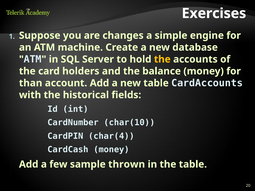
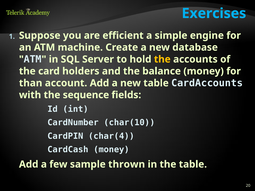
Exercises colour: white -> light blue (214, 13)
changes: changes -> efficient (123, 36)
historical: historical -> sequence (86, 95)
